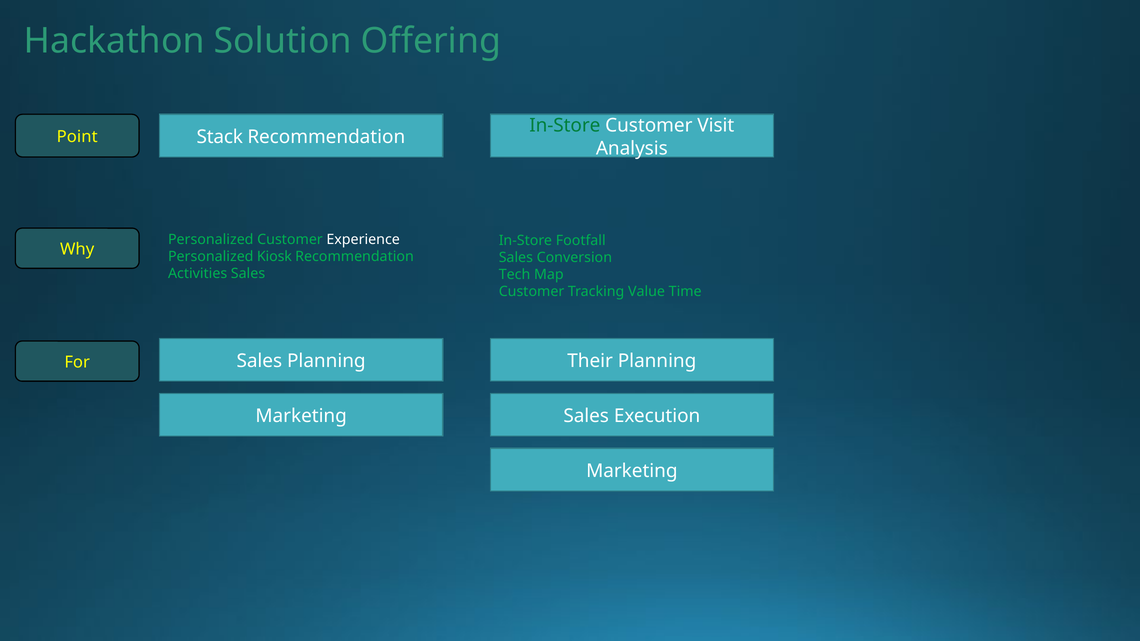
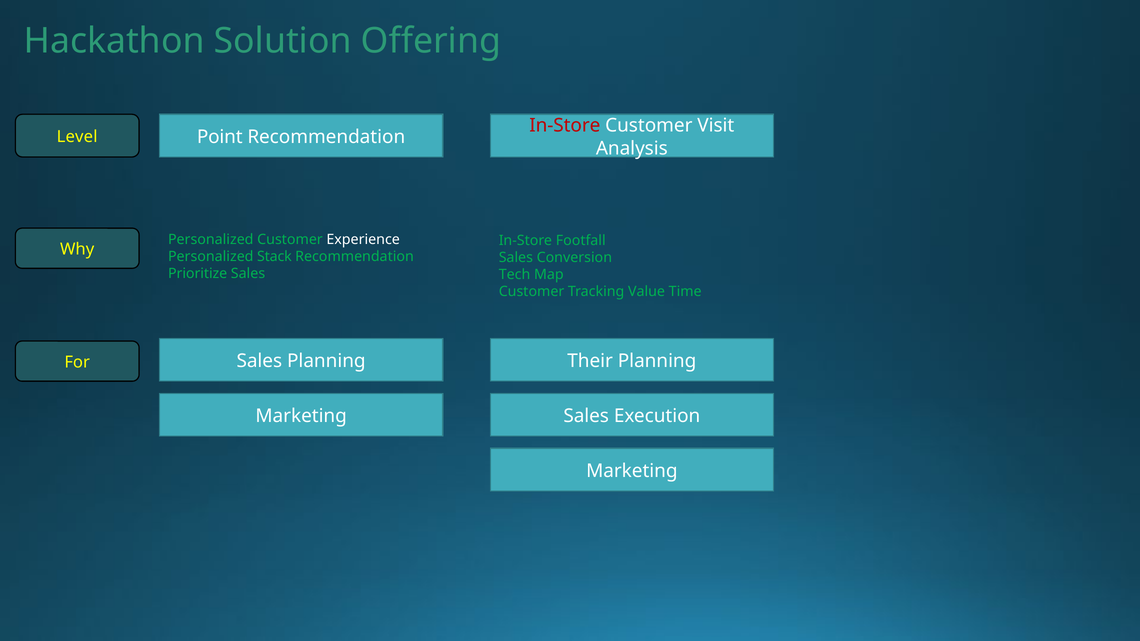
In-Store colour: green -> red (565, 126)
Stack: Stack -> Point (220, 137)
Point: Point -> Level (77, 137)
Kiosk: Kiosk -> Stack (274, 257)
Activities: Activities -> Prioritize (198, 274)
